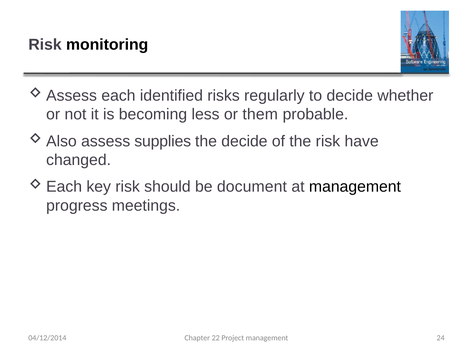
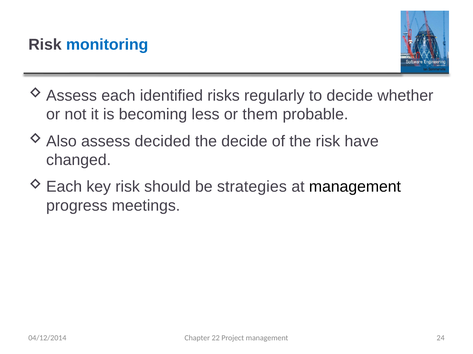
monitoring colour: black -> blue (107, 45)
supplies: supplies -> decided (163, 141)
document: document -> strategies (252, 187)
